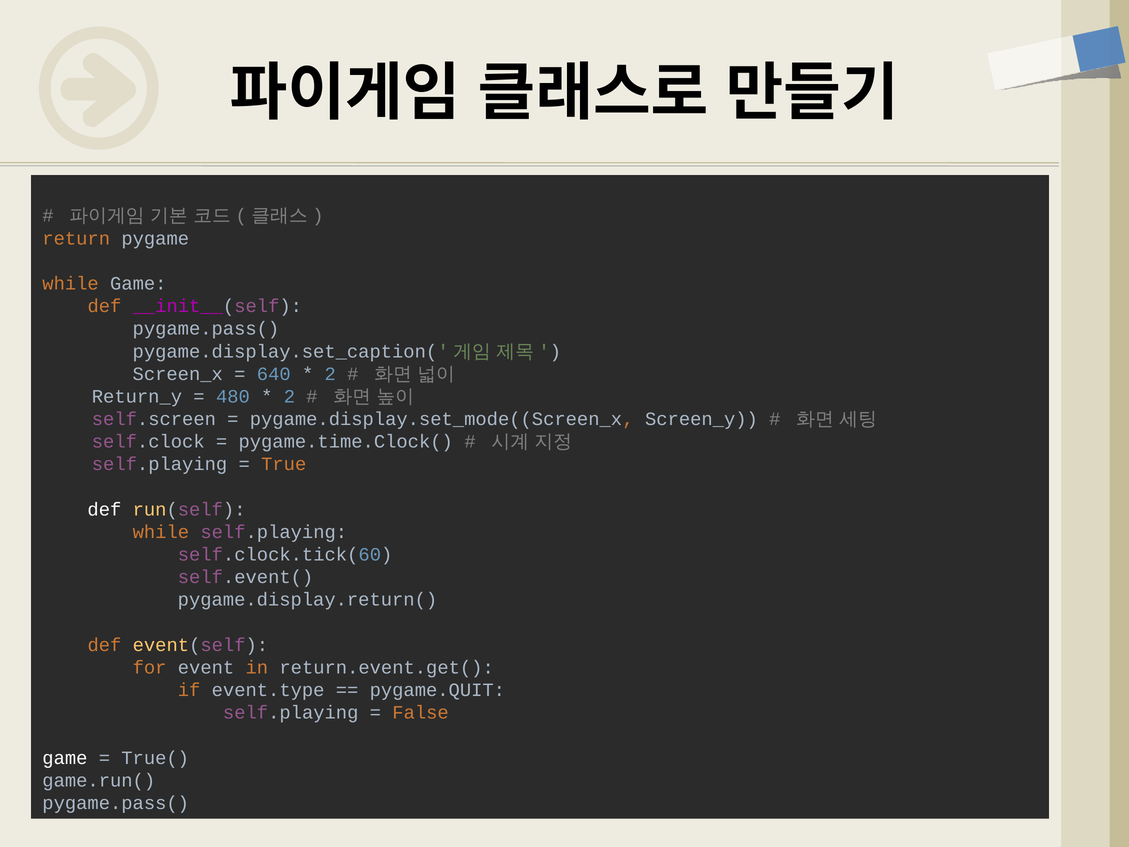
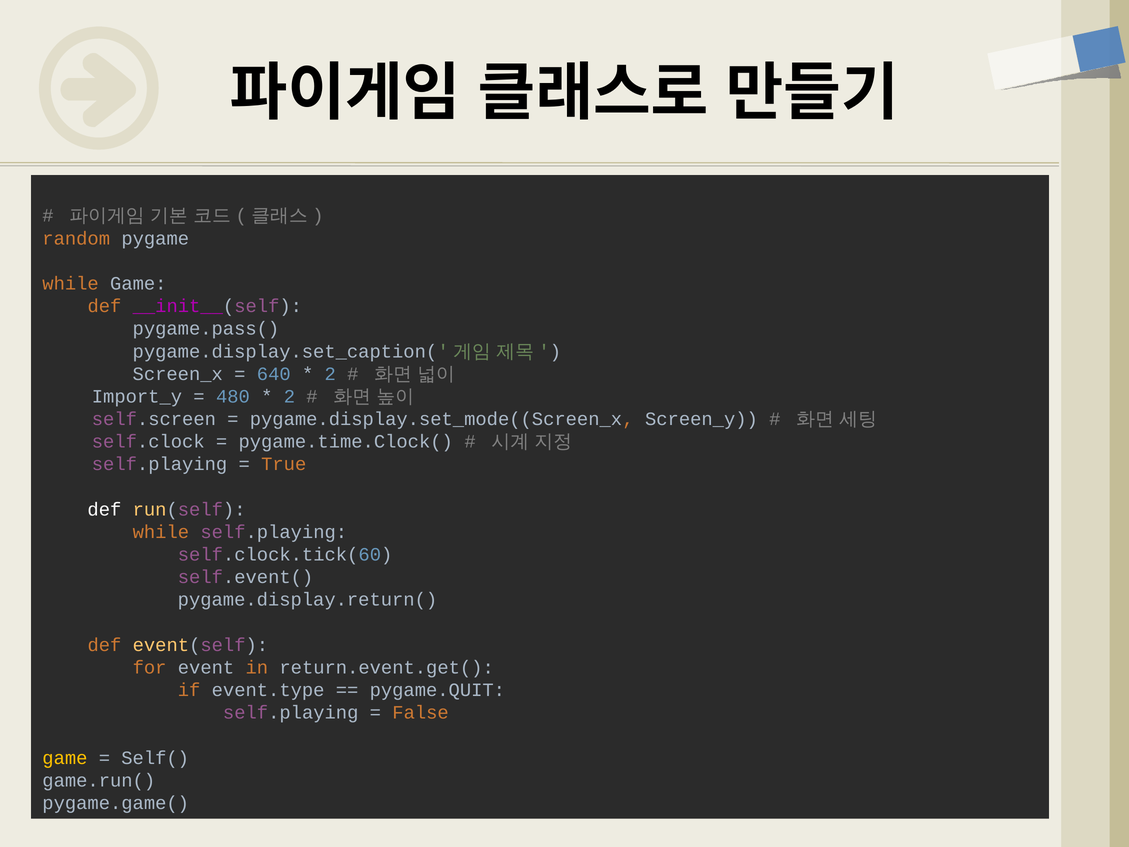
return: return -> random (76, 238)
Return_y: Return_y -> Import_y (137, 396)
game colour: white -> yellow (65, 758)
True(: True( -> Self( (155, 758)
pygame.pass(: pygame.pass( -> pygame.game( (116, 803)
